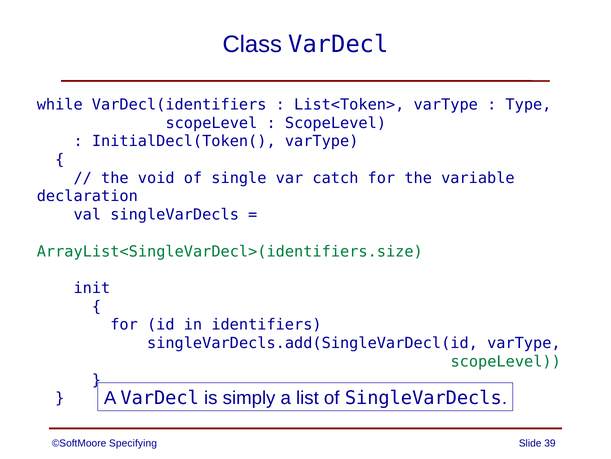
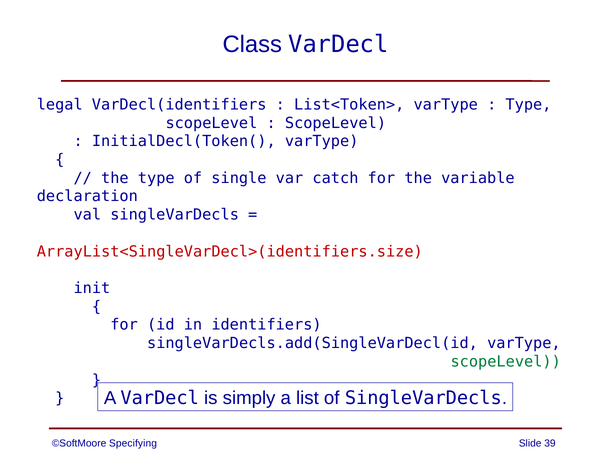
while: while -> legal (60, 104)
the void: void -> type (156, 178)
ArrayList<SingleVarDecl>(identifiers.size colour: green -> red (230, 251)
